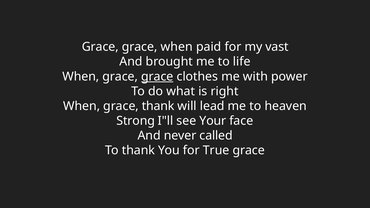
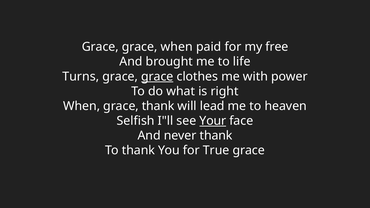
vast: vast -> free (277, 47)
When: When -> Turns (81, 77)
Strong: Strong -> Selfish (136, 121)
Your underline: none -> present (213, 121)
never called: called -> thank (216, 136)
